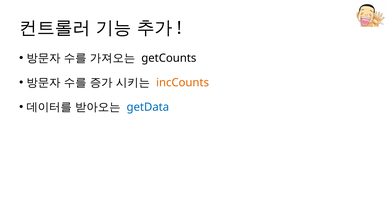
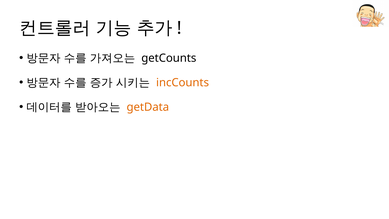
getData colour: blue -> orange (148, 107)
